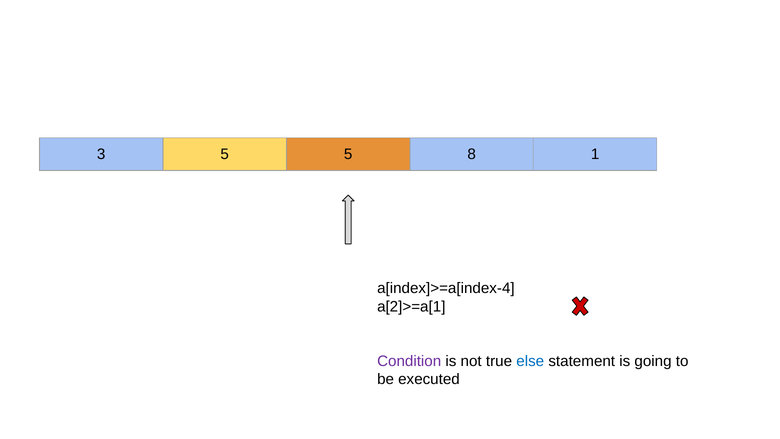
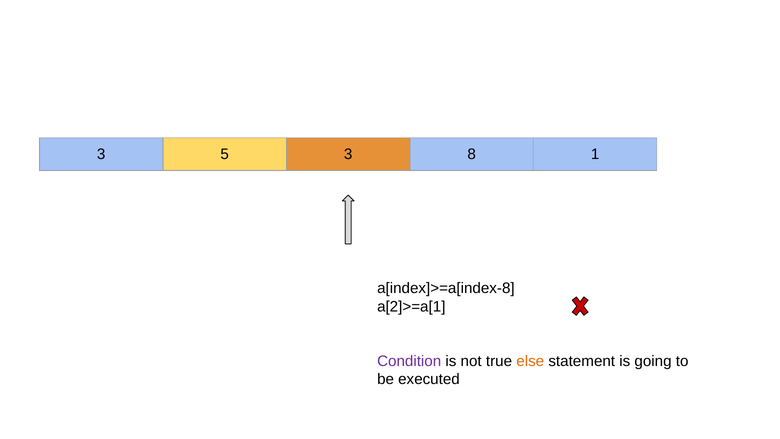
5 5: 5 -> 3 (348, 154)
a[index]>=a[index-4: a[index]>=a[index-4 -> a[index]>=a[index-8 (446, 288)
else colour: blue -> orange (530, 361)
